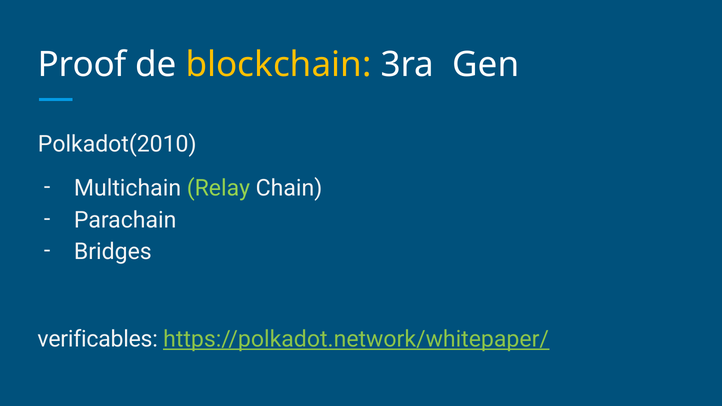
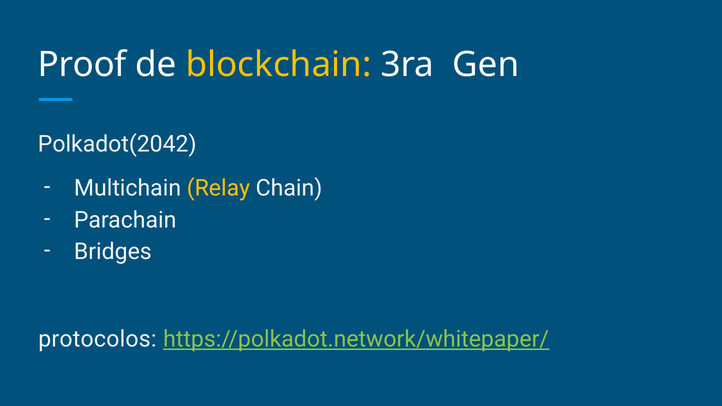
Polkadot(2010: Polkadot(2010 -> Polkadot(2042 (117, 144)
Relay colour: light green -> yellow (218, 188)
verificables: verificables -> protocolos (97, 339)
